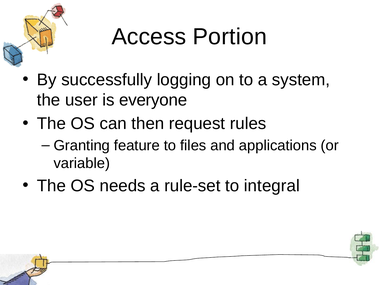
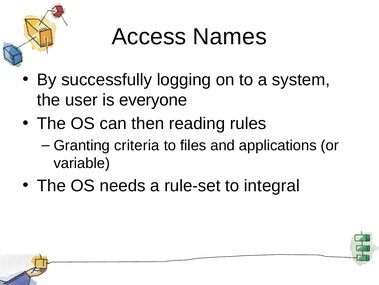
Portion: Portion -> Names (230, 37)
request: request -> reading (197, 123)
feature: feature -> criteria (137, 145)
